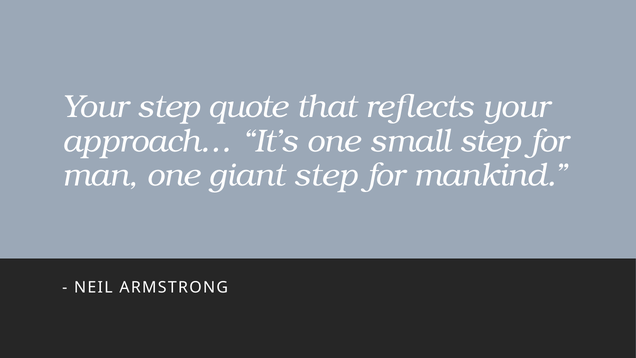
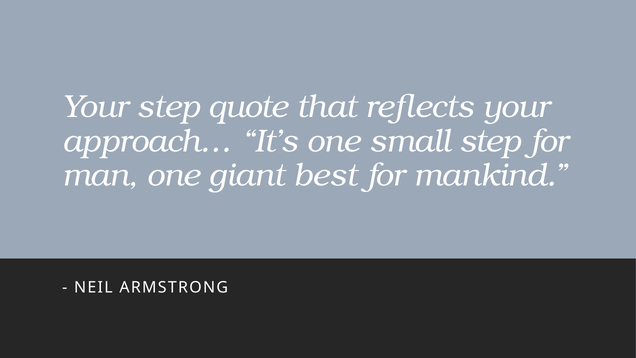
giant step: step -> best (325, 175)
